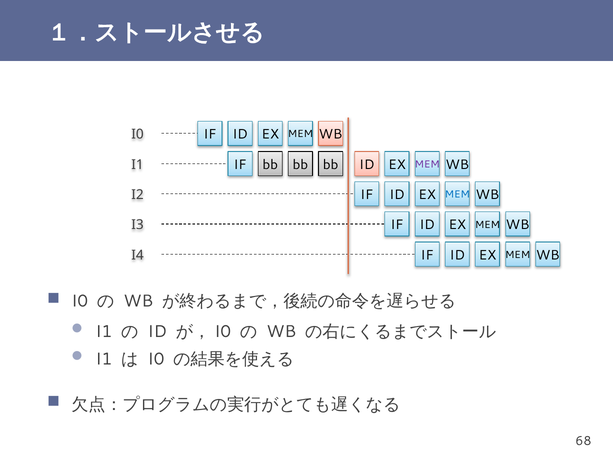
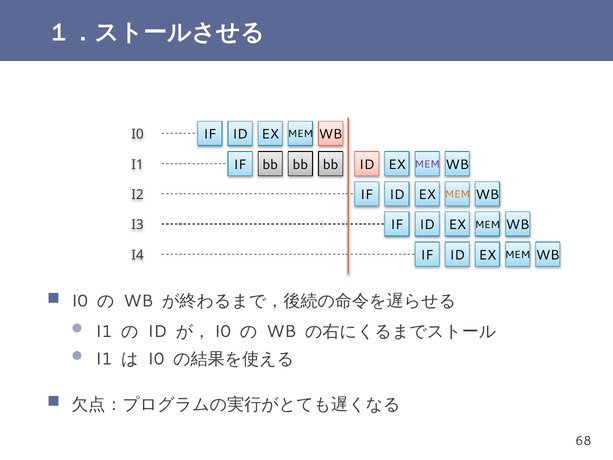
MEM colour: blue -> orange (457, 194)
